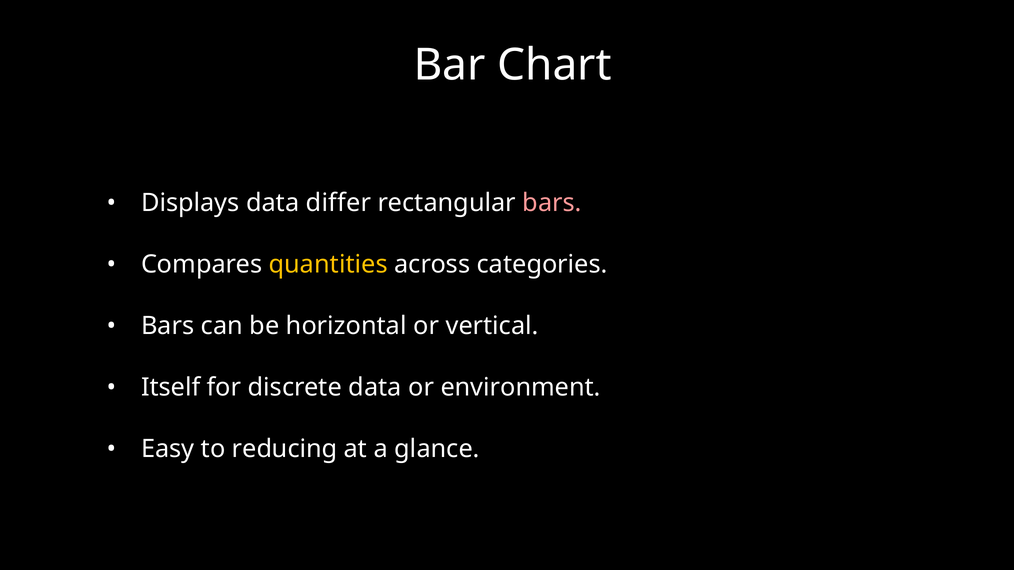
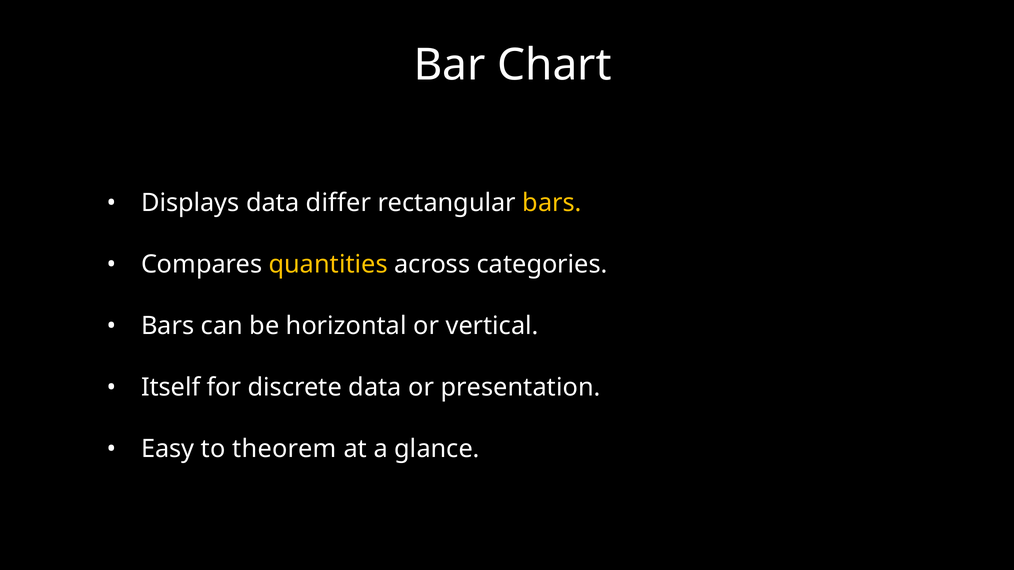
bars colour: pink -> yellow (552, 203)
environment: environment -> presentation (521, 388)
reducing: reducing -> theorem (284, 449)
